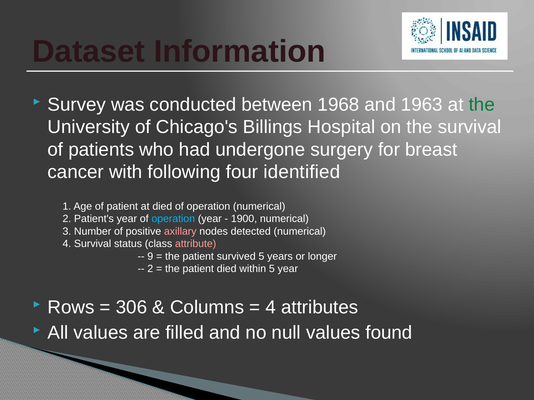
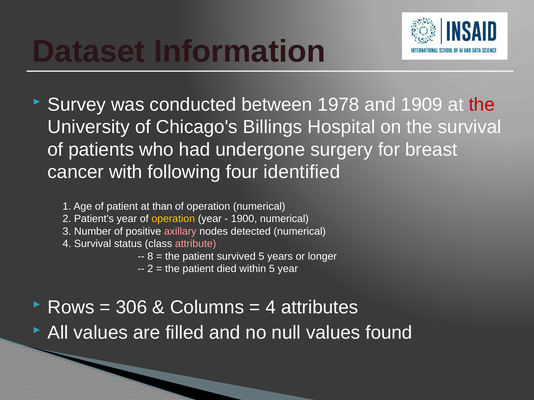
1968: 1968 -> 1978 (338, 105)
1963: 1963 -> 1909 (422, 105)
the colour: green -> red (482, 105)
at died: died -> than (162, 207)
operation colour: light blue -> yellow (173, 219)
9: 9 -> 8 (150, 257)
